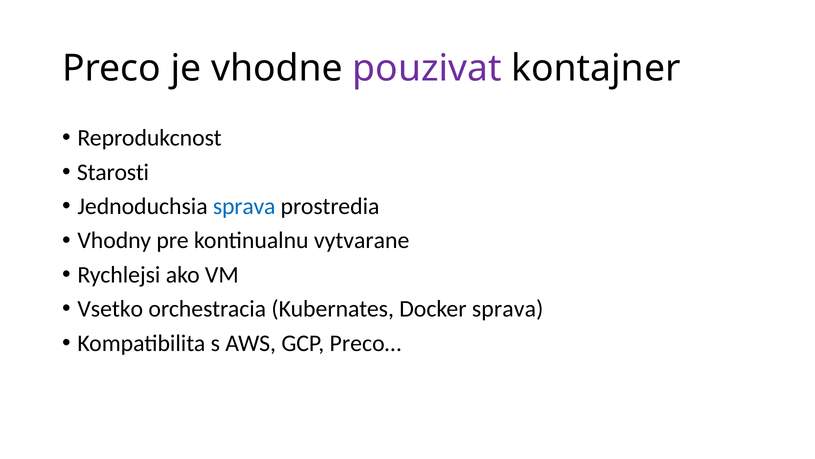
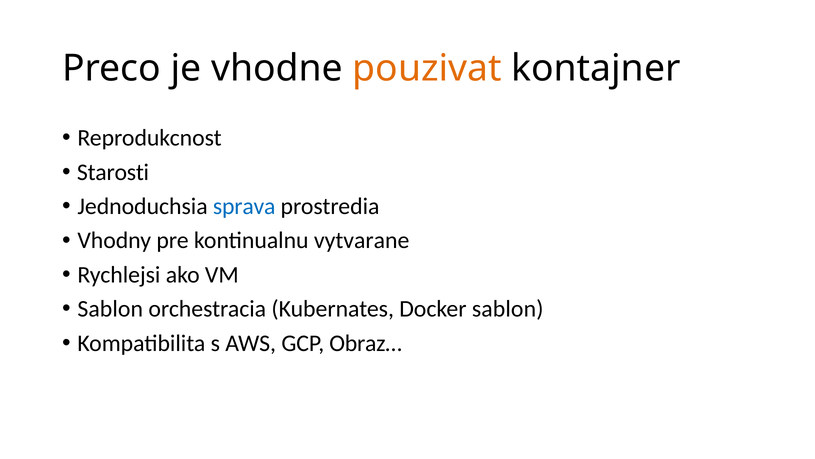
pouzivat colour: purple -> orange (427, 68)
Vsetko: Vsetko -> Sablon (110, 309)
Docker sprava: sprava -> sablon (508, 309)
Preco…: Preco… -> Obraz… (366, 343)
